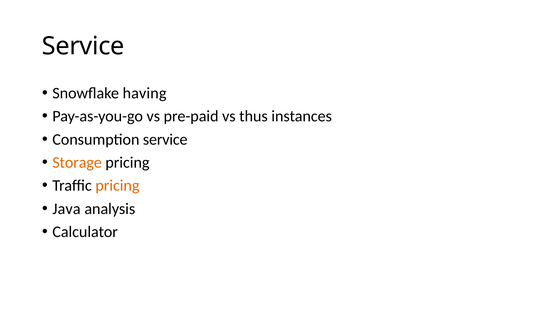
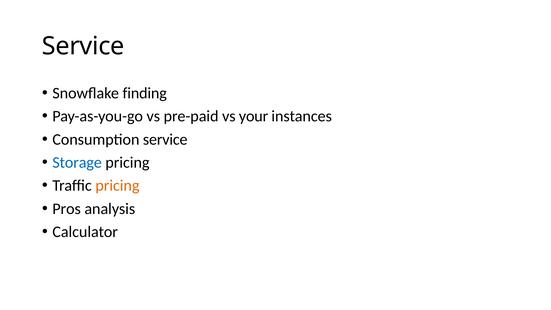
having: having -> finding (145, 93)
thus: thus -> your (254, 116)
Storage colour: orange -> blue (77, 162)
Java: Java -> Pros (67, 209)
